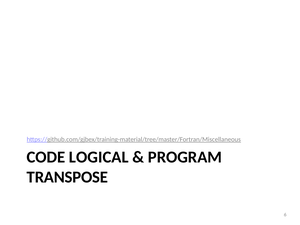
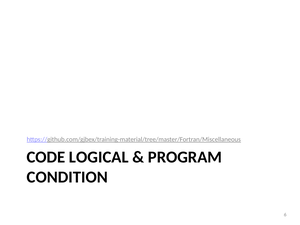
TRANSPOSE: TRANSPOSE -> CONDITION (67, 177)
